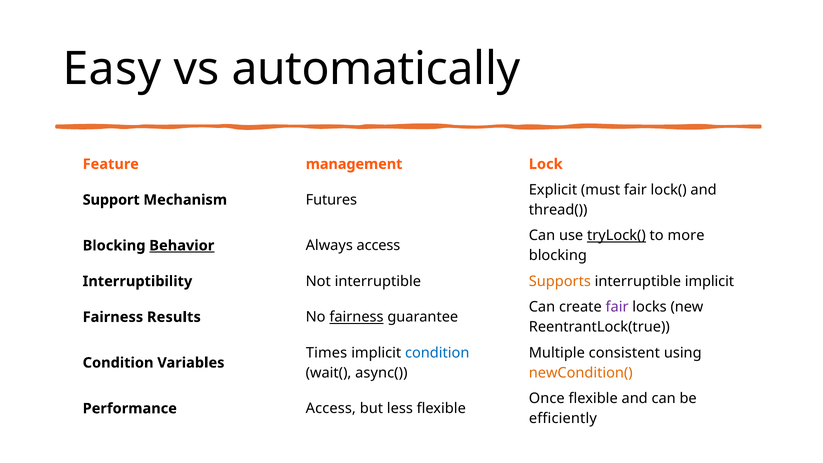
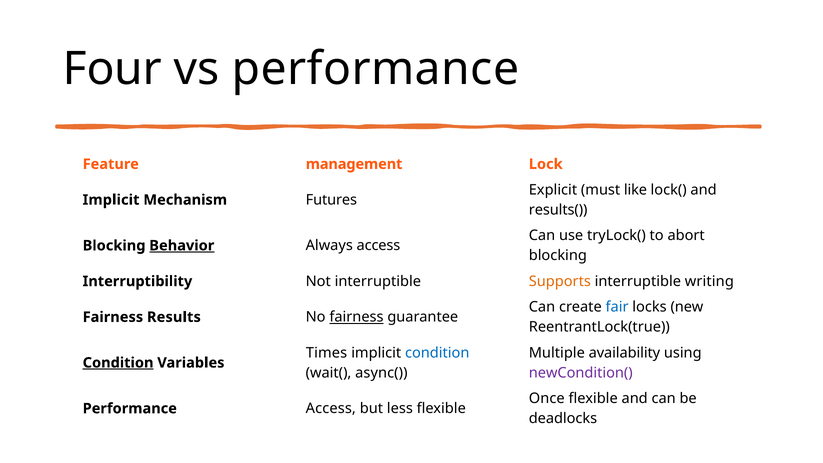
Easy: Easy -> Four (112, 69)
vs automatically: automatically -> performance (375, 69)
must fair: fair -> like (635, 190)
Support: Support -> Implicit (111, 200)
thread(: thread( -> results( (558, 210)
tryLock( underline: present -> none (616, 236)
more: more -> abort (686, 236)
interruptible implicit: implicit -> writing (709, 281)
fair colour: purple -> blue (617, 307)
consistent: consistent -> availability (624, 353)
Condition underline: none -> present (118, 363)
newCondition( colour: orange -> purple (581, 373)
efficiently: efficiently -> deadlocks (563, 418)
